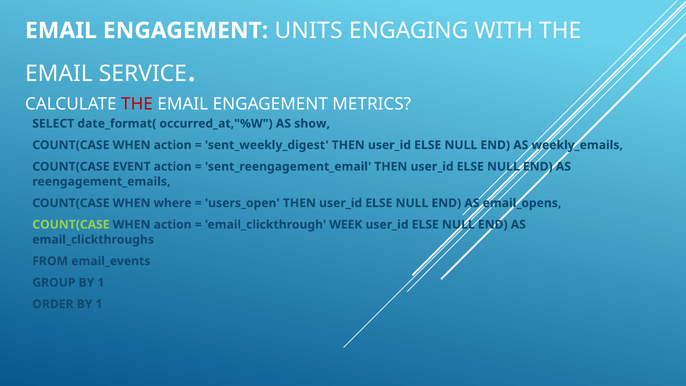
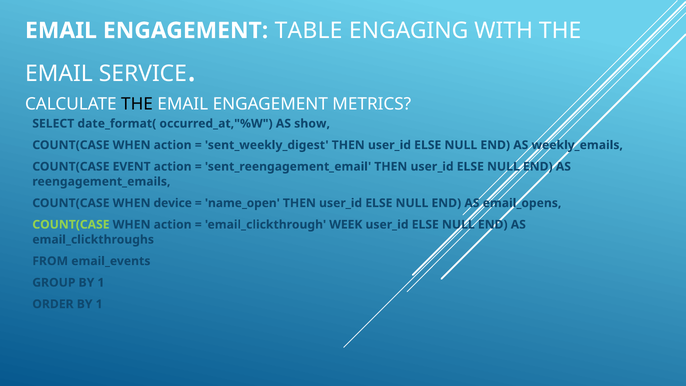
UNITS: UNITS -> TABLE (309, 31)
THE colour: red -> black (137, 104)
where: where -> device (173, 203)
users_open: users_open -> name_open (242, 203)
